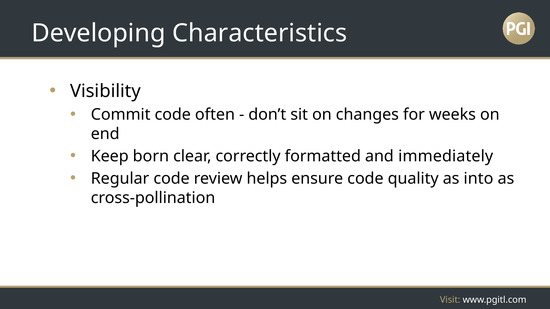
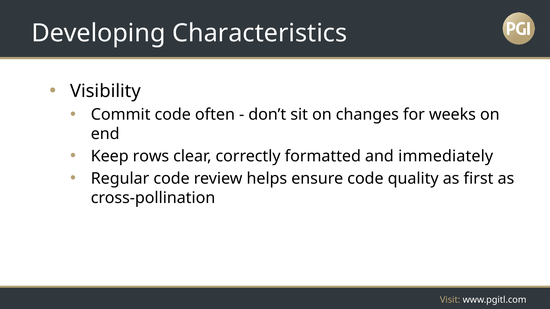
born: born -> rows (151, 156)
into: into -> first (479, 179)
